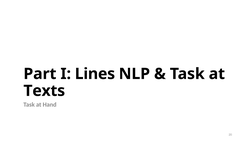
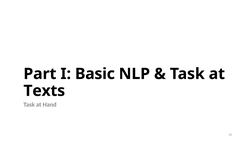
Lines: Lines -> Basic (95, 74)
